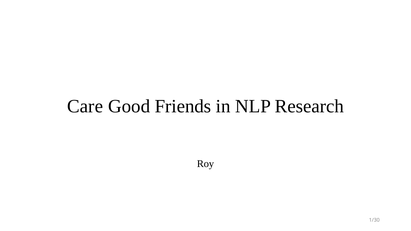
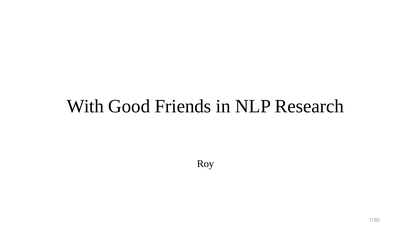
Care: Care -> With (85, 106)
